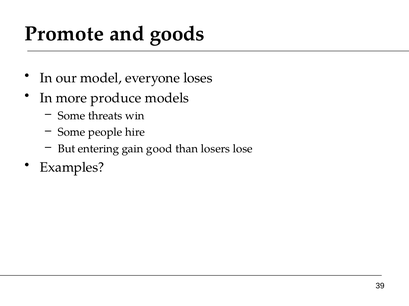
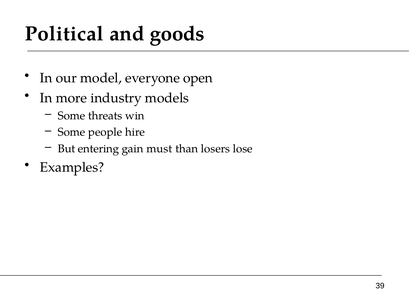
Promote: Promote -> Political (64, 34)
loses: loses -> open (198, 78)
produce: produce -> industry (116, 98)
good: good -> must (159, 149)
